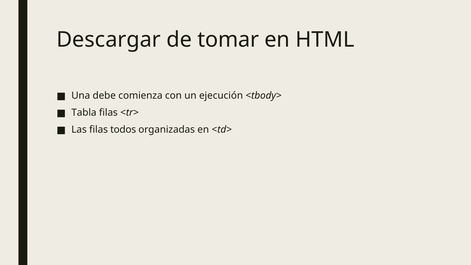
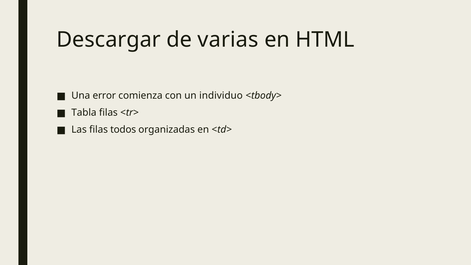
tomar: tomar -> varias (228, 40)
debe: debe -> error (104, 96)
ejecución: ejecución -> individuo (221, 96)
